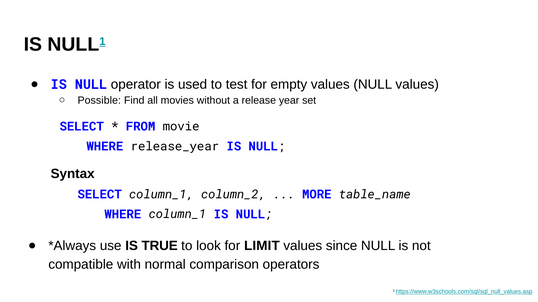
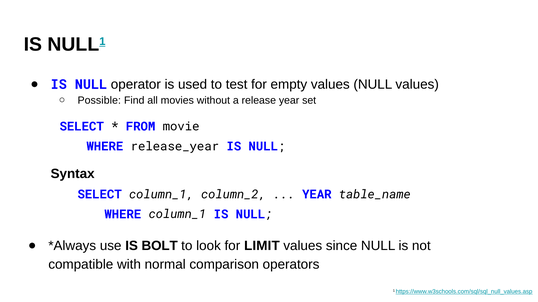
MORE: MORE -> YEAR (317, 195)
TRUE: TRUE -> BOLT (160, 246)
